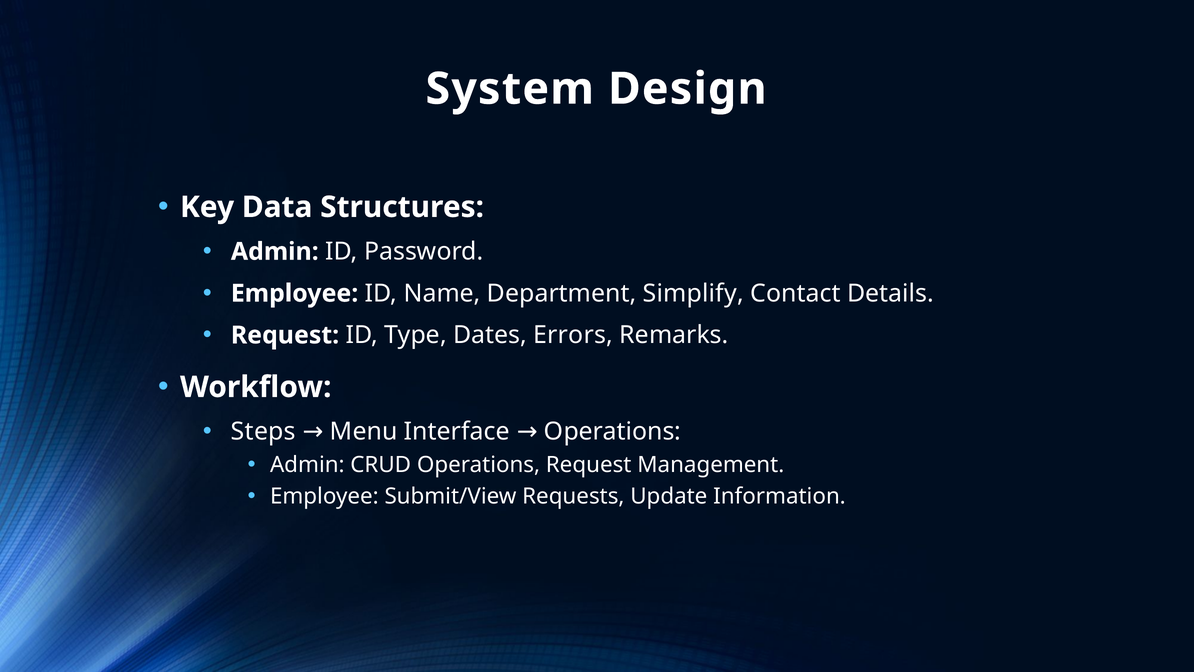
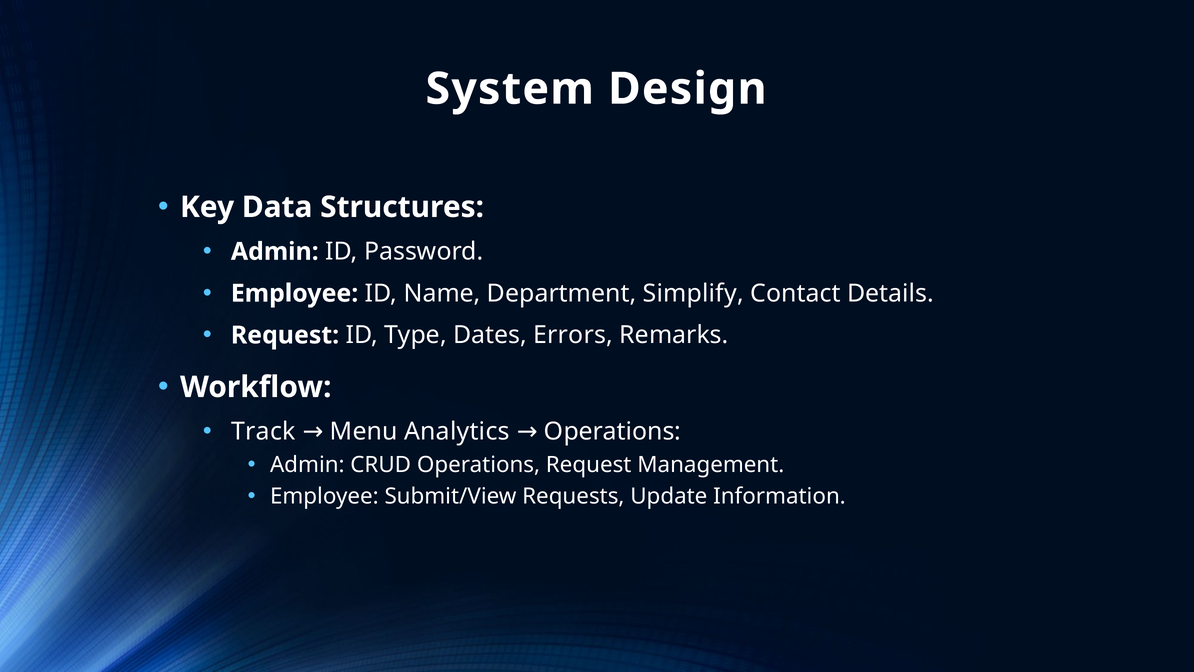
Steps: Steps -> Track (263, 432)
Interface: Interface -> Analytics (457, 432)
